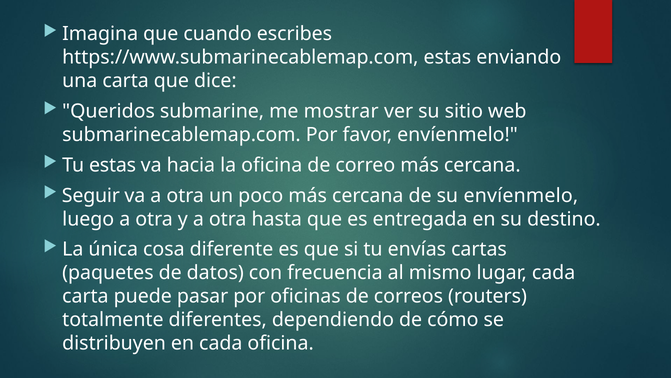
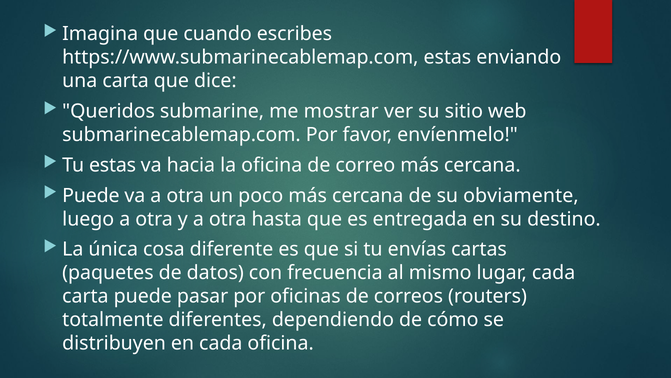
Seguir: Seguir -> Puede (91, 195)
su envíenmelo: envíenmelo -> obviamente (521, 195)
